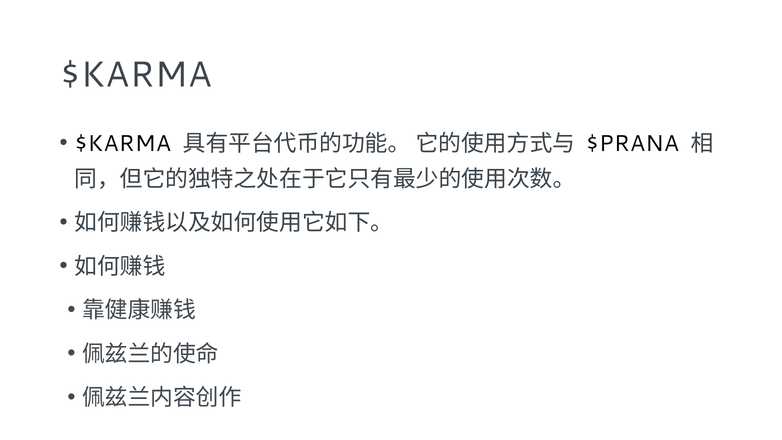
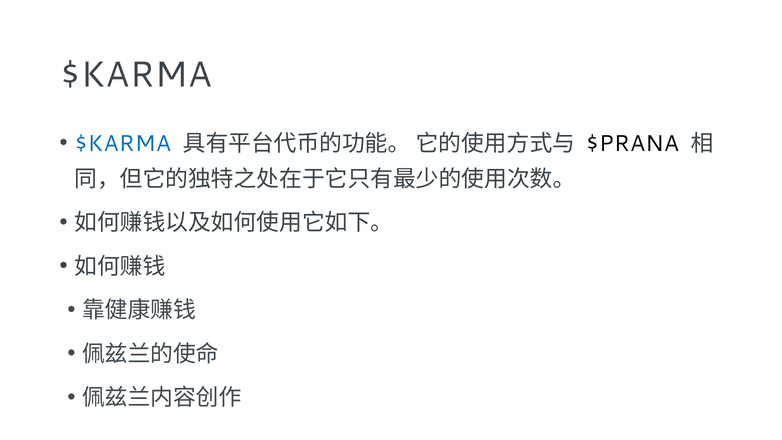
$KARMA colour: black -> blue (123, 144)
